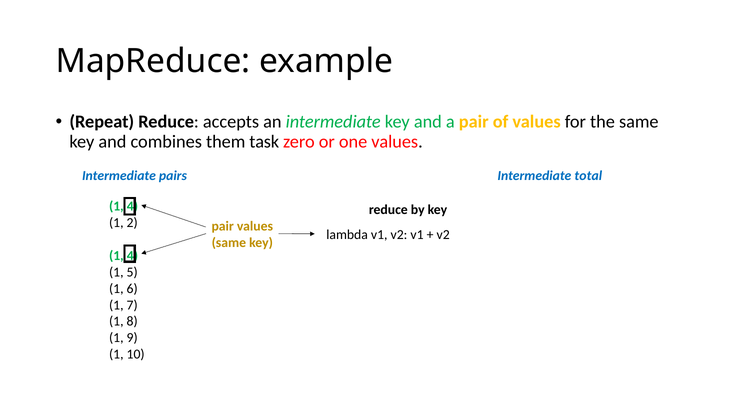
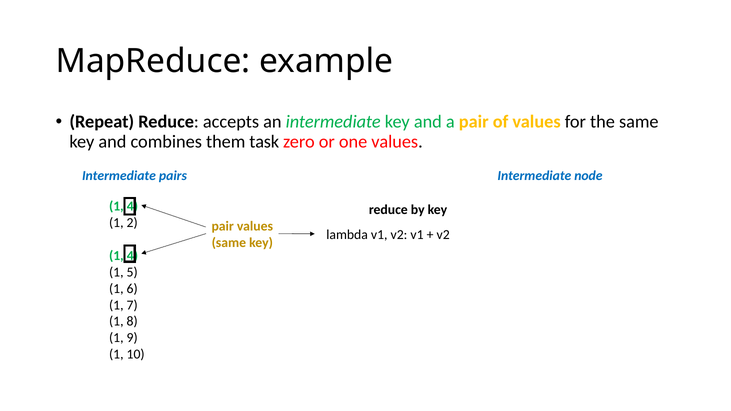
total: total -> node (588, 176)
